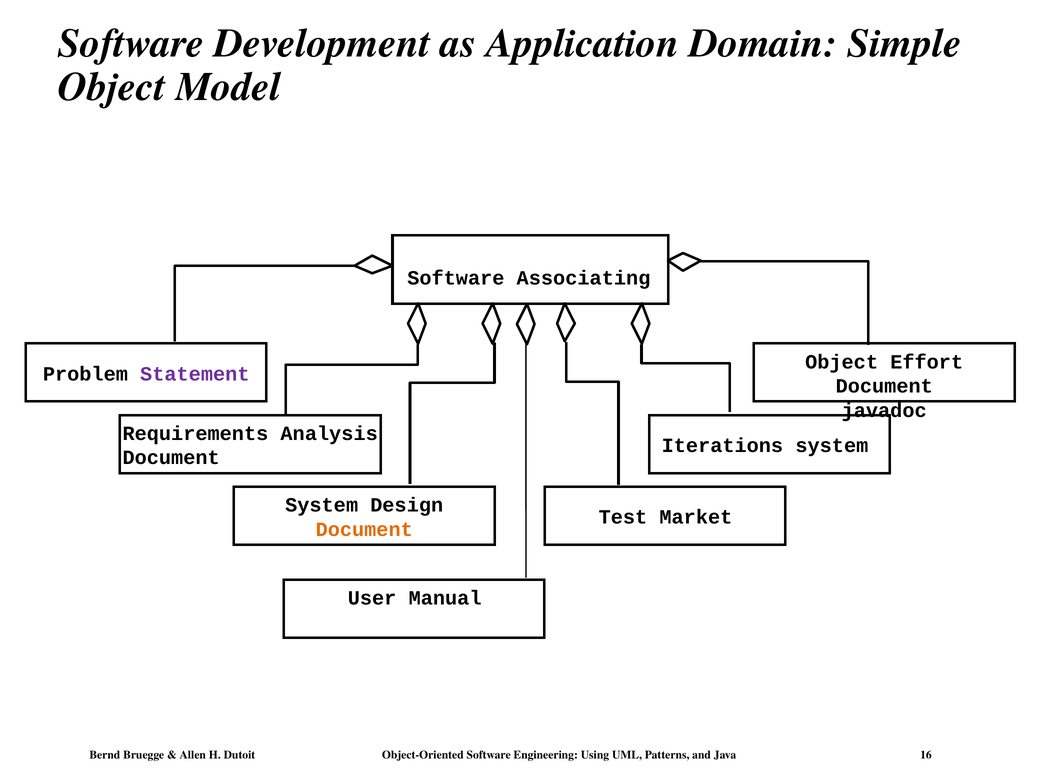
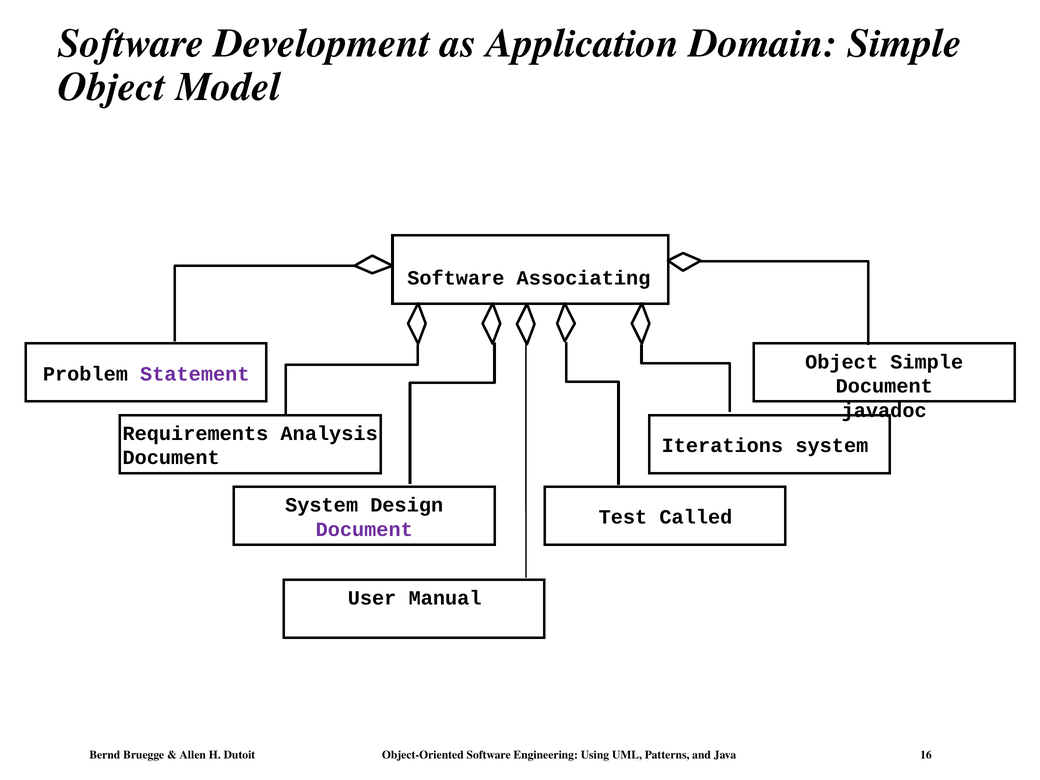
Object Effort: Effort -> Simple (927, 362)
Market: Market -> Called (696, 517)
Document colour: orange -> purple (364, 529)
